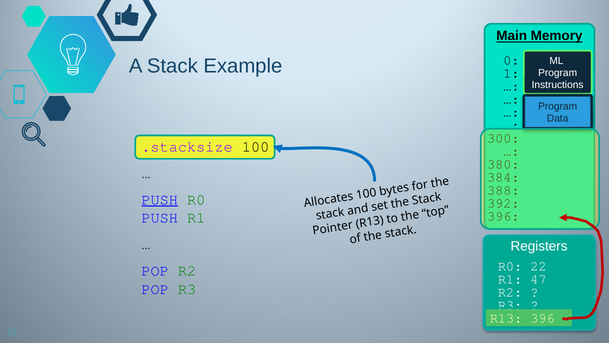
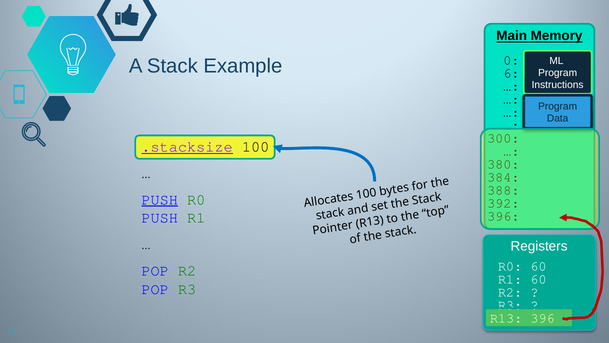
1: 1 -> 6 (511, 73)
.stacksize underline: none -> present (187, 147)
R0 22: 22 -> 60 (538, 266)
R1 47: 47 -> 60 (538, 279)
